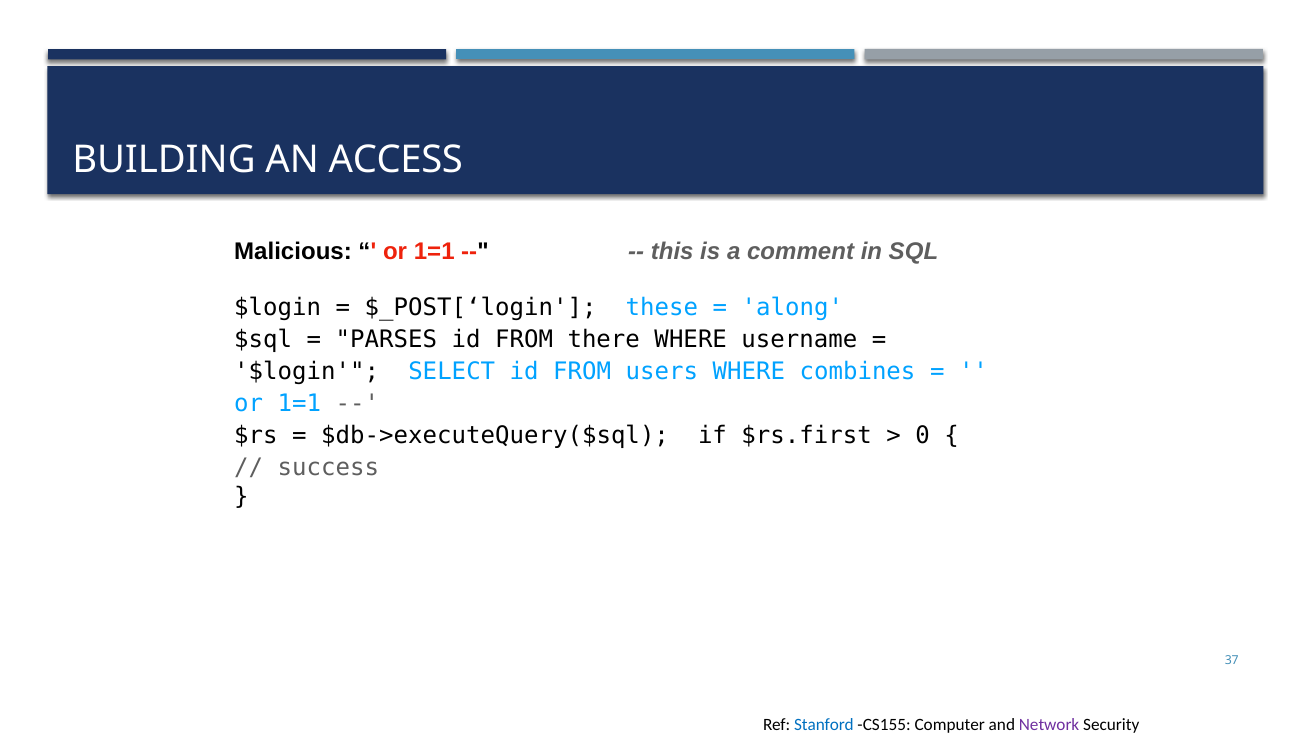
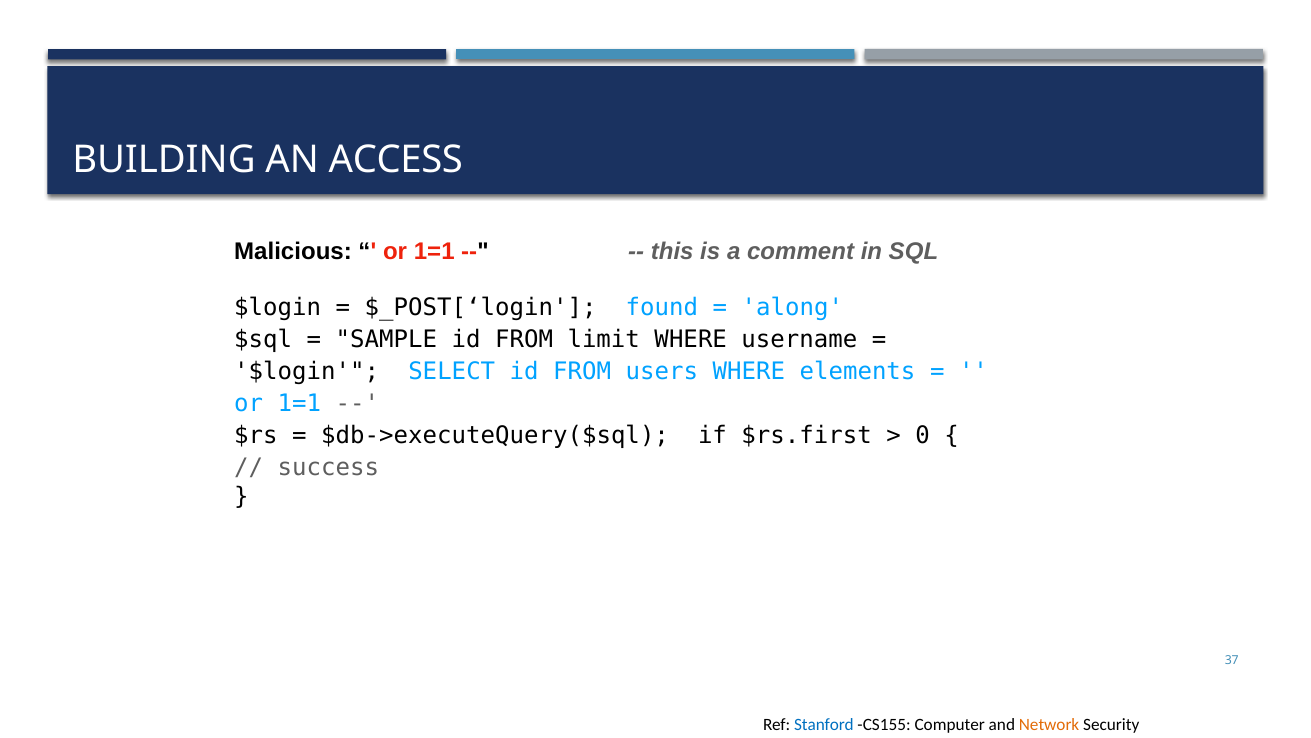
these: these -> found (662, 307)
PARSES: PARSES -> SAMPLE (386, 339)
there: there -> limit (604, 339)
combines: combines -> elements (857, 371)
Network colour: purple -> orange (1049, 725)
